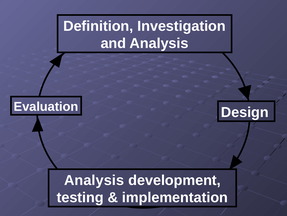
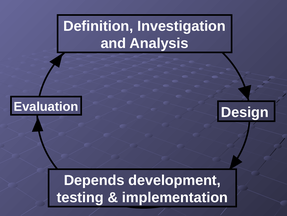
Analysis: Analysis -> Depends (94, 180)
